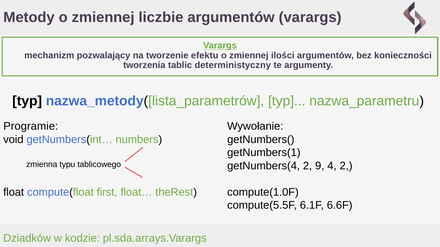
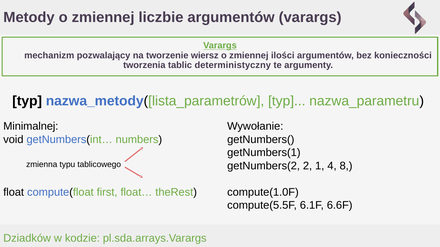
efektu: efektu -> wiersz (205, 55)
Programie: Programie -> Minimalnej (31, 126)
getNumbers(4: getNumbers(4 -> getNumbers(2 (264, 166)
9: 9 -> 1 (320, 166)
4 2: 2 -> 8 (346, 166)
